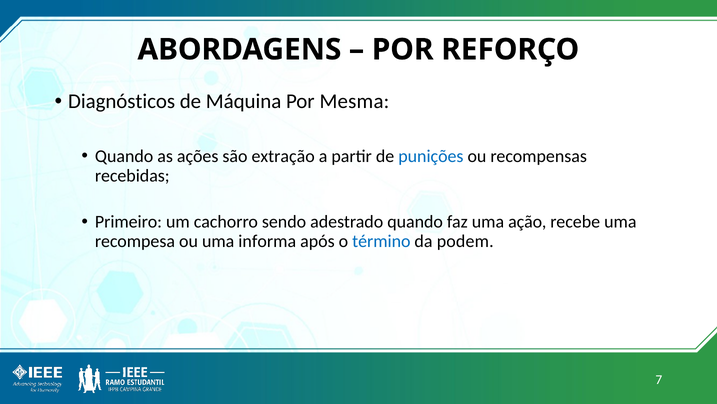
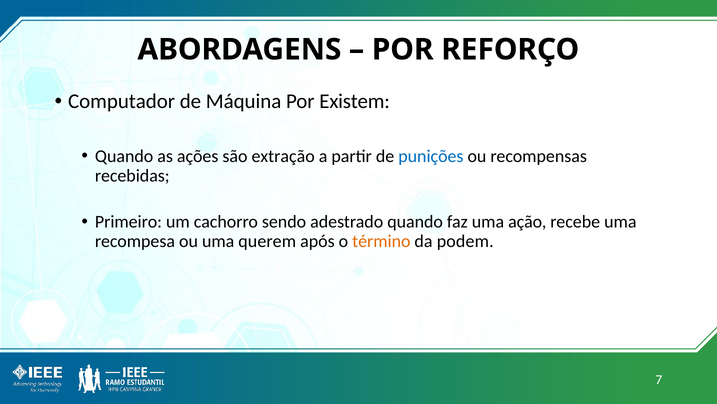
Diagnósticos: Diagnósticos -> Computador (122, 101)
Mesma: Mesma -> Existem (355, 101)
informa: informa -> querem (267, 241)
término colour: blue -> orange (381, 241)
